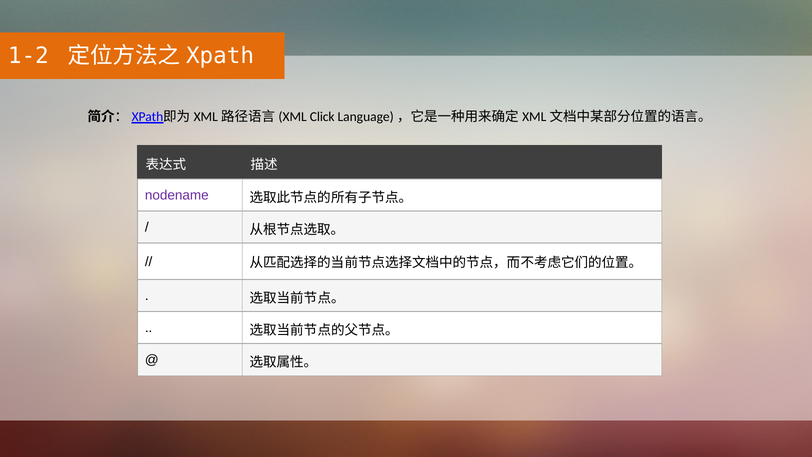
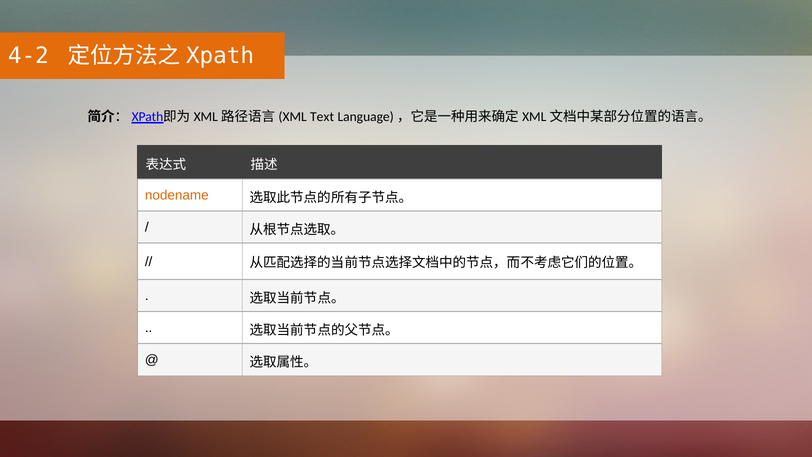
1-2: 1-2 -> 4-2 (28, 56)
Click: Click -> Text (322, 117)
nodename colour: purple -> orange (177, 195)
